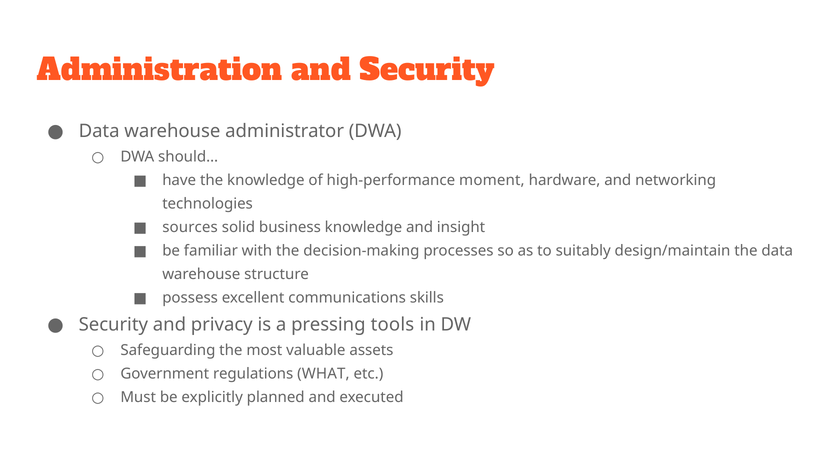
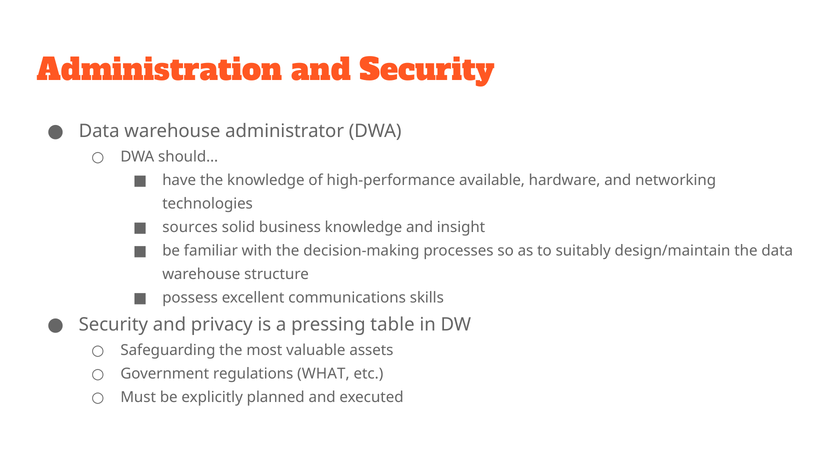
moment: moment -> available (492, 180)
tools: tools -> table (392, 325)
